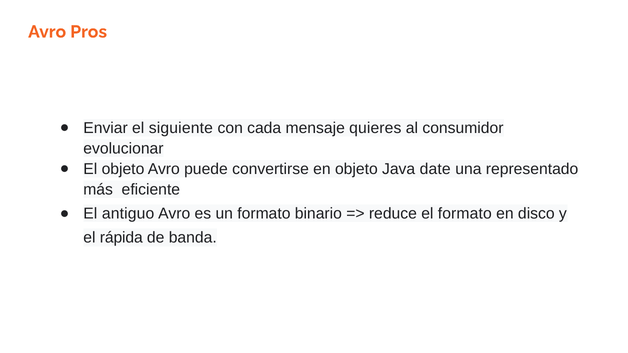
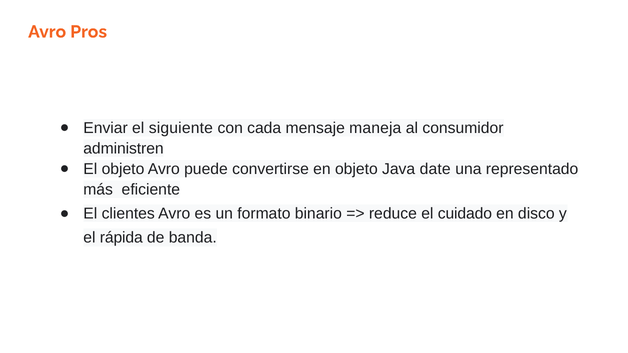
quieres: quieres -> maneja (375, 128)
evolucionar: evolucionar -> administren (123, 149)
antiguo: antiguo -> clientes (128, 214)
el formato: formato -> cuidado (465, 214)
